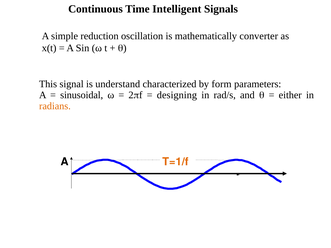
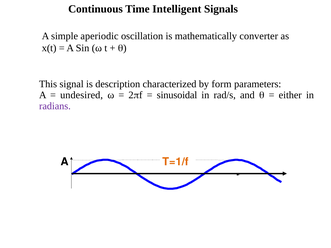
reduction: reduction -> aperiodic (100, 36)
understand: understand -> description (118, 84)
sinusoidal: sinusoidal -> undesired (82, 95)
designing: designing -> sinusoidal (177, 95)
radians colour: orange -> purple (55, 106)
